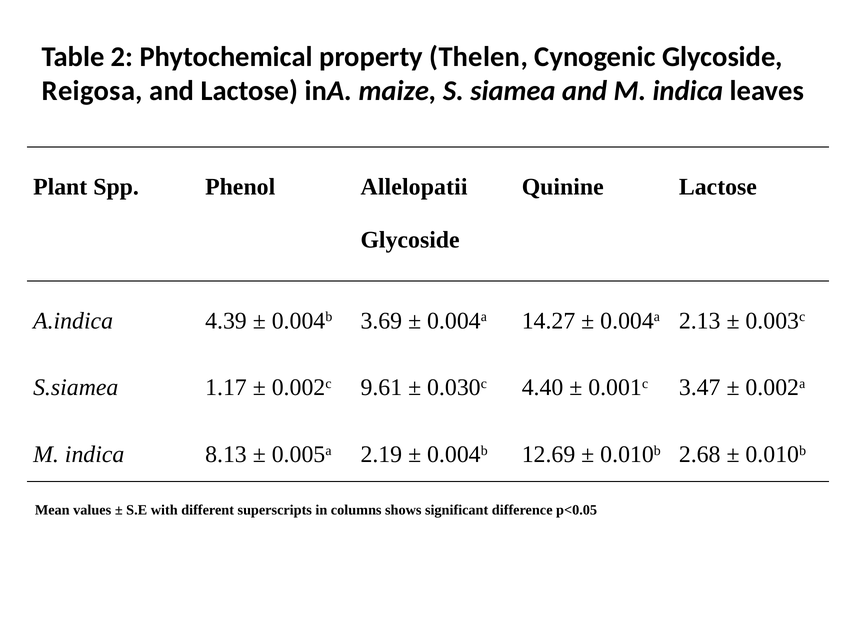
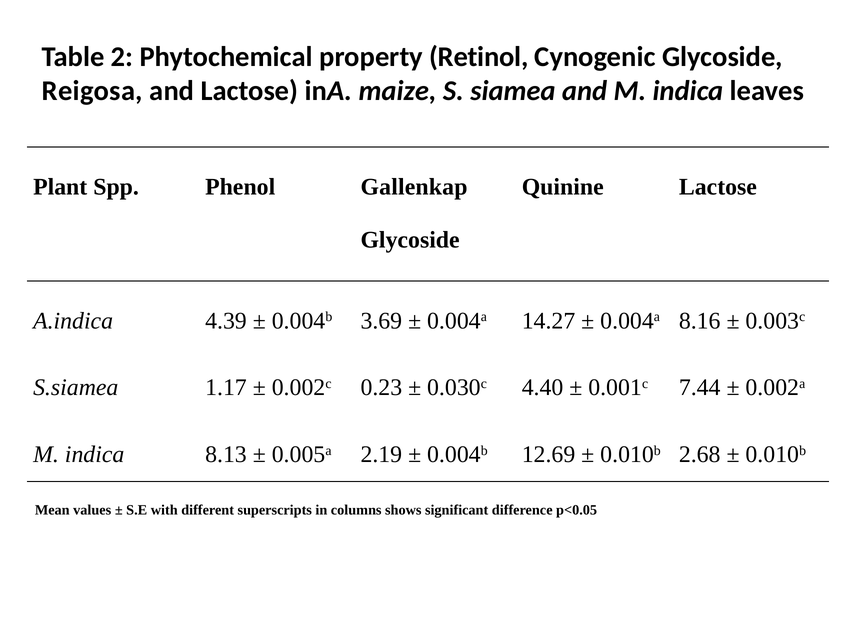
Thelen: Thelen -> Retinol (479, 57)
Allelopatii: Allelopatii -> Gallenkap (414, 187)
2.13: 2.13 -> 8.16 (700, 321)
9.61: 9.61 -> 0.23 (381, 388)
3.47: 3.47 -> 7.44 (700, 388)
